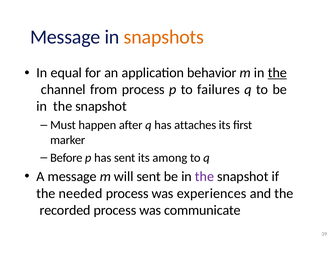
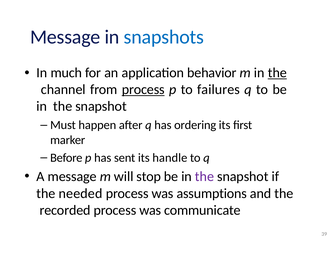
snapshots colour: orange -> blue (164, 37)
equal: equal -> much (66, 73)
process underline: none -> present (143, 89)
attaches: attaches -> ordering (195, 125)
among: among -> handle (170, 158)
will sent: sent -> stop (149, 176)
experiences: experiences -> assumptions (212, 193)
